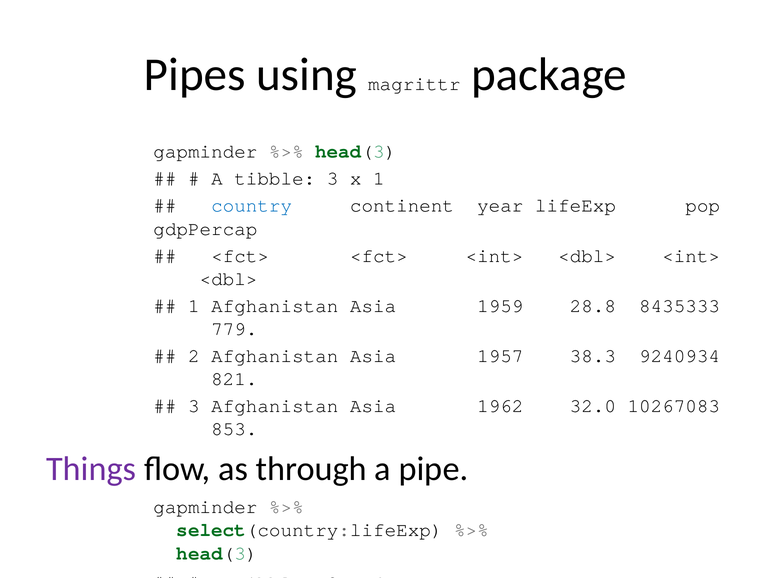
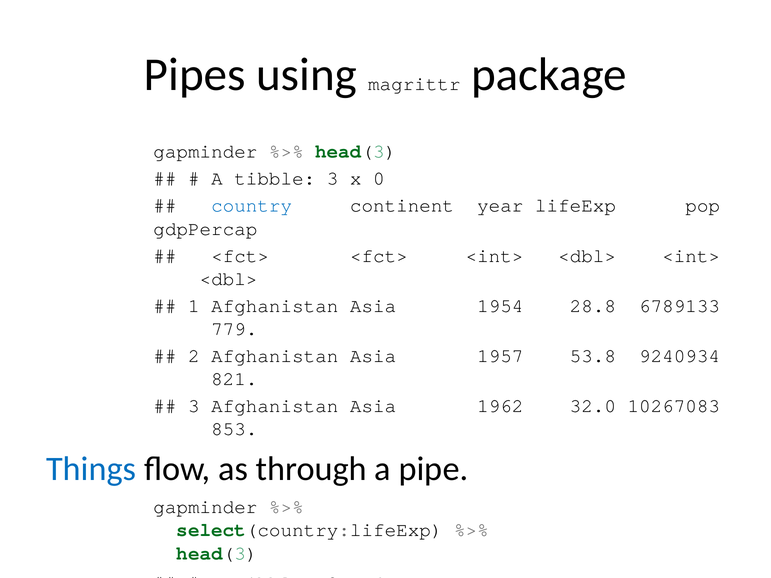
x 1: 1 -> 0 (379, 179)
1959: 1959 -> 1954 (500, 306)
8435333: 8435333 -> 6789133 (680, 306)
38.3: 38.3 -> 53.8 (593, 356)
Things colour: purple -> blue (91, 469)
